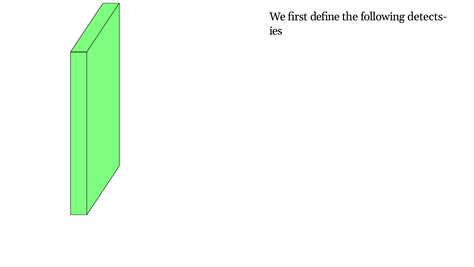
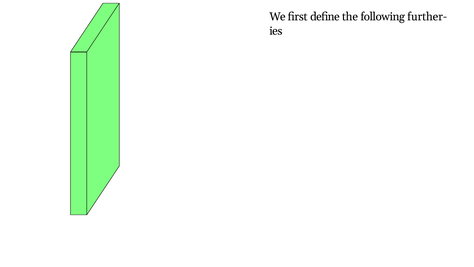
detects-: detects- -> further- (427, 17)
